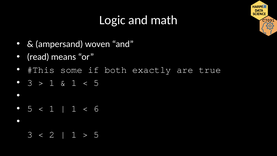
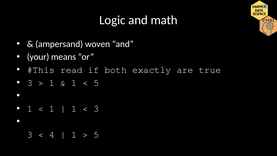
read: read -> your (38, 57)
some: some -> read (71, 70)
5: 5 -> 1 (30, 109)
6: 6 -> 3 (96, 109)
2: 2 -> 4 (52, 134)
